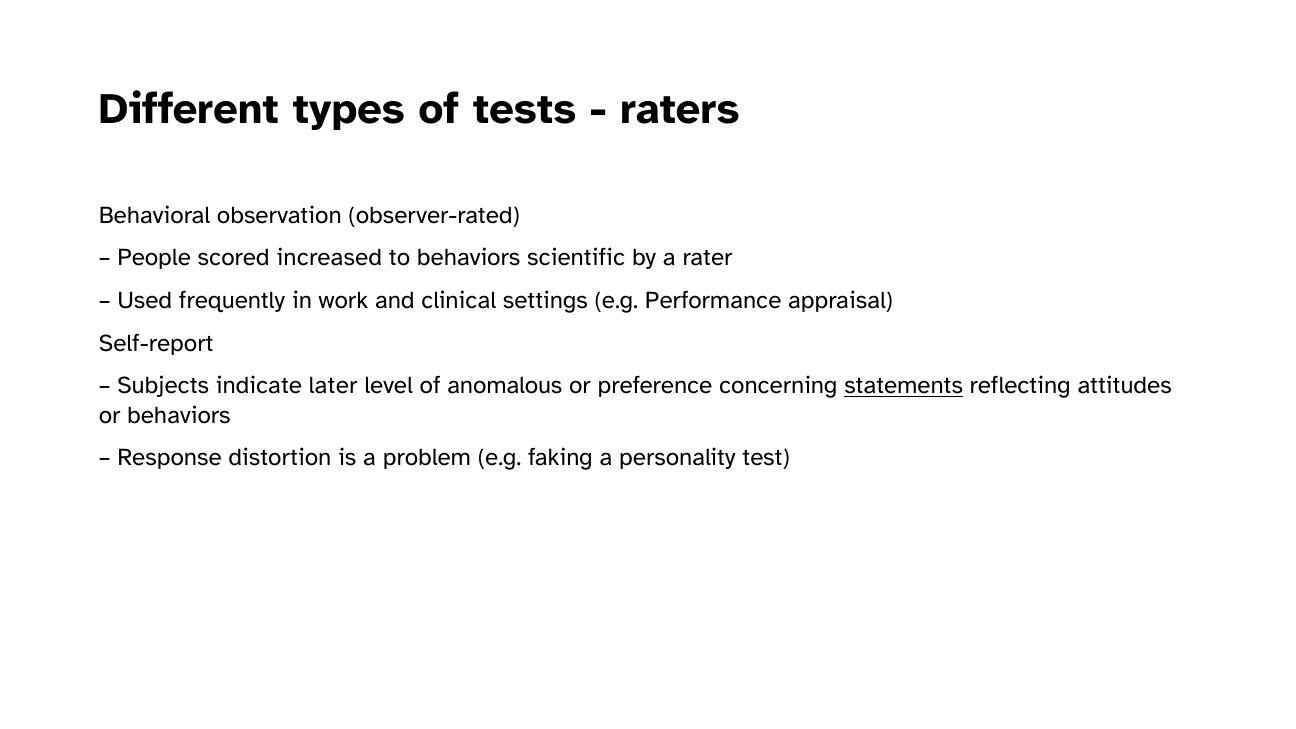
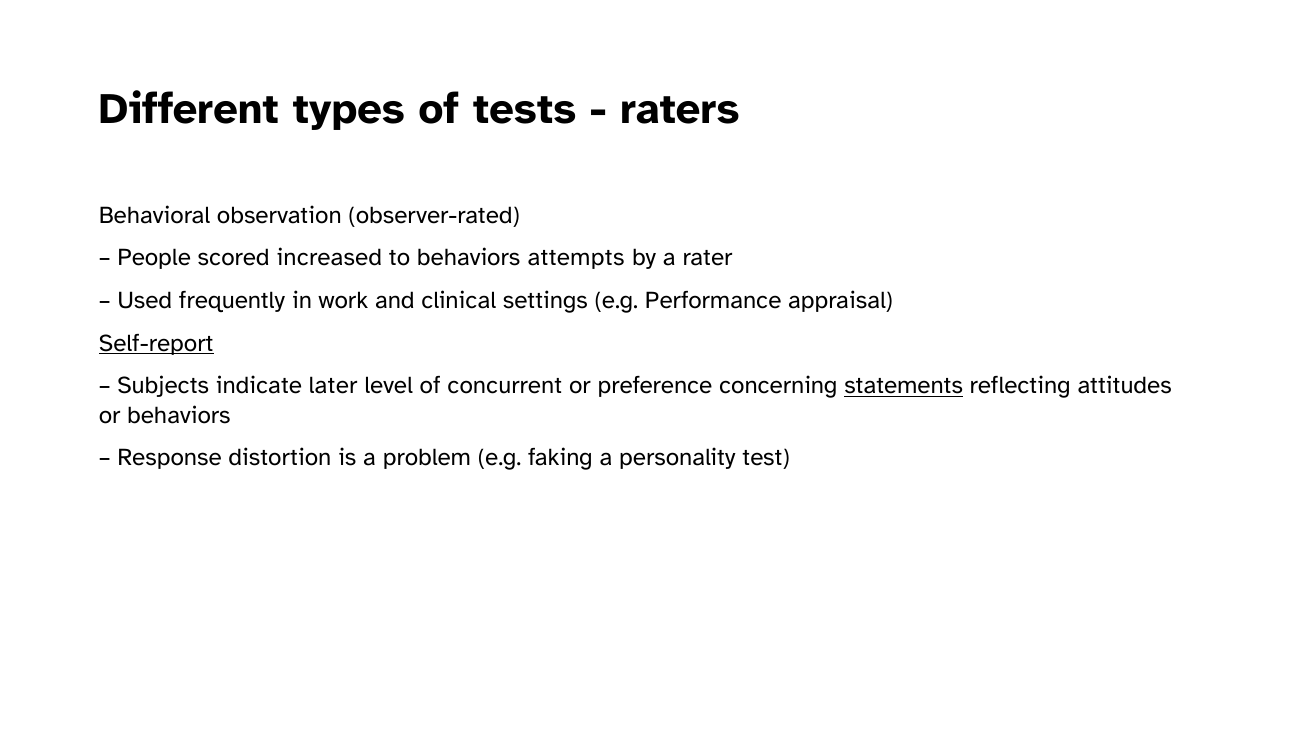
scientific: scientific -> attempts (576, 258)
Self-report underline: none -> present (156, 343)
anomalous: anomalous -> concurrent (505, 386)
